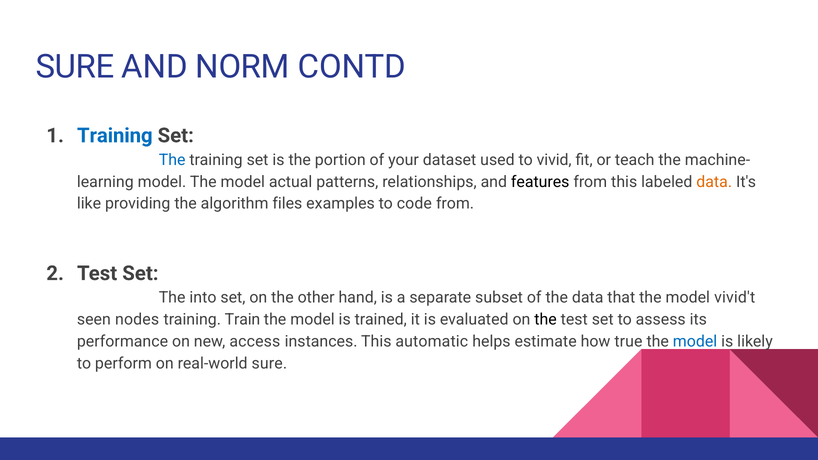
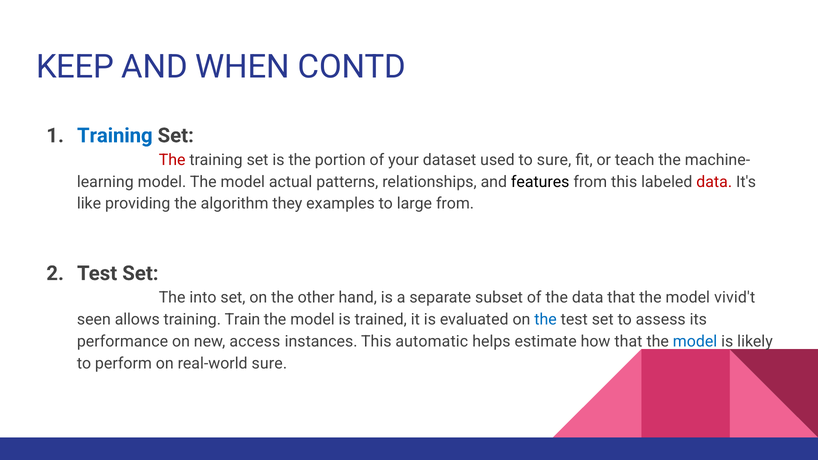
SURE: SURE -> KEEP (75, 67)
NORM: NORM -> WHEN (242, 67)
The colour: blue -> red (172, 160)
to vivid: vivid -> sure (554, 160)
data colour: orange -> red (714, 182)
files: files -> they (287, 204)
code: code -> large (414, 204)
nodes: nodes -> allows (137, 320)
the colour: black -> blue (546, 320)
how true: true -> that (628, 342)
